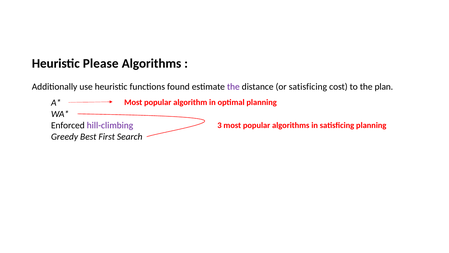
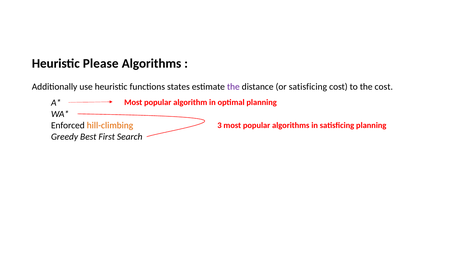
found: found -> states (178, 87)
the plan: plan -> cost (384, 87)
hill-climbing colour: purple -> orange (110, 125)
